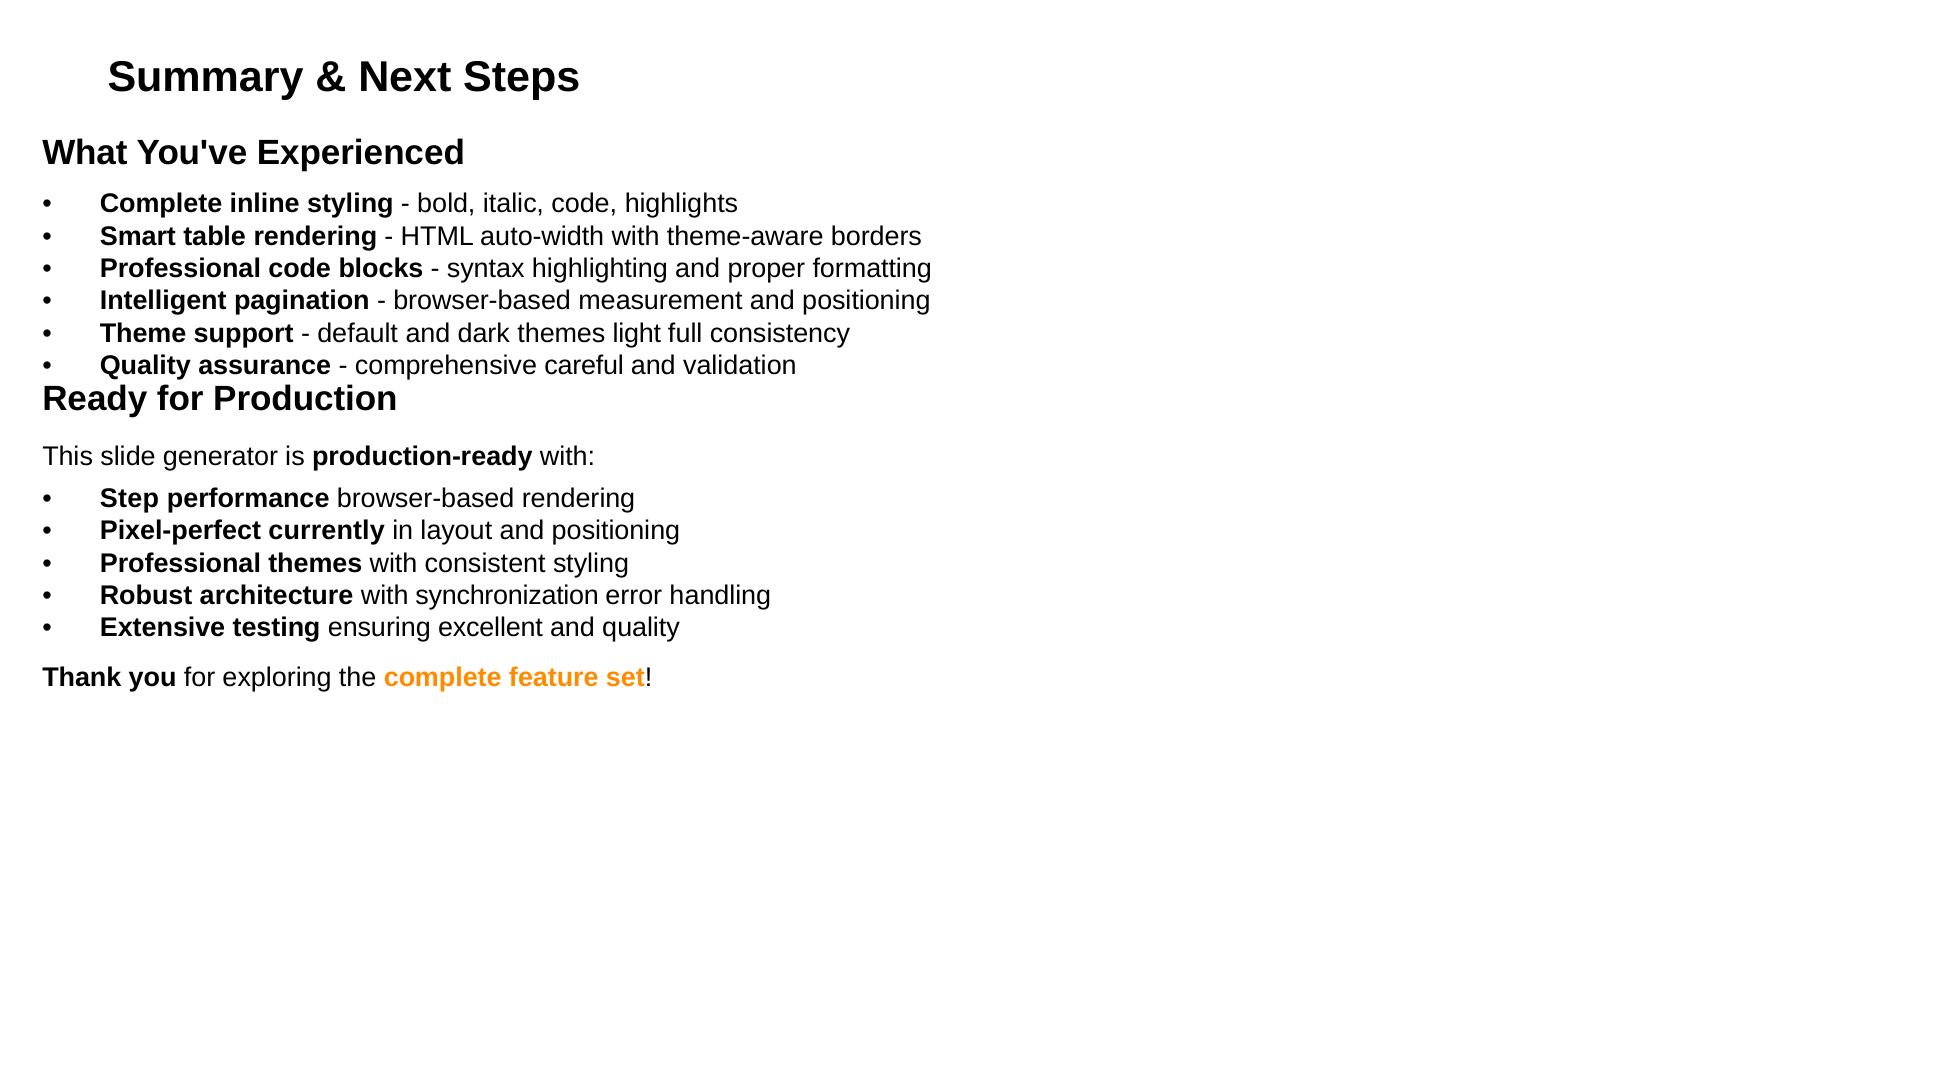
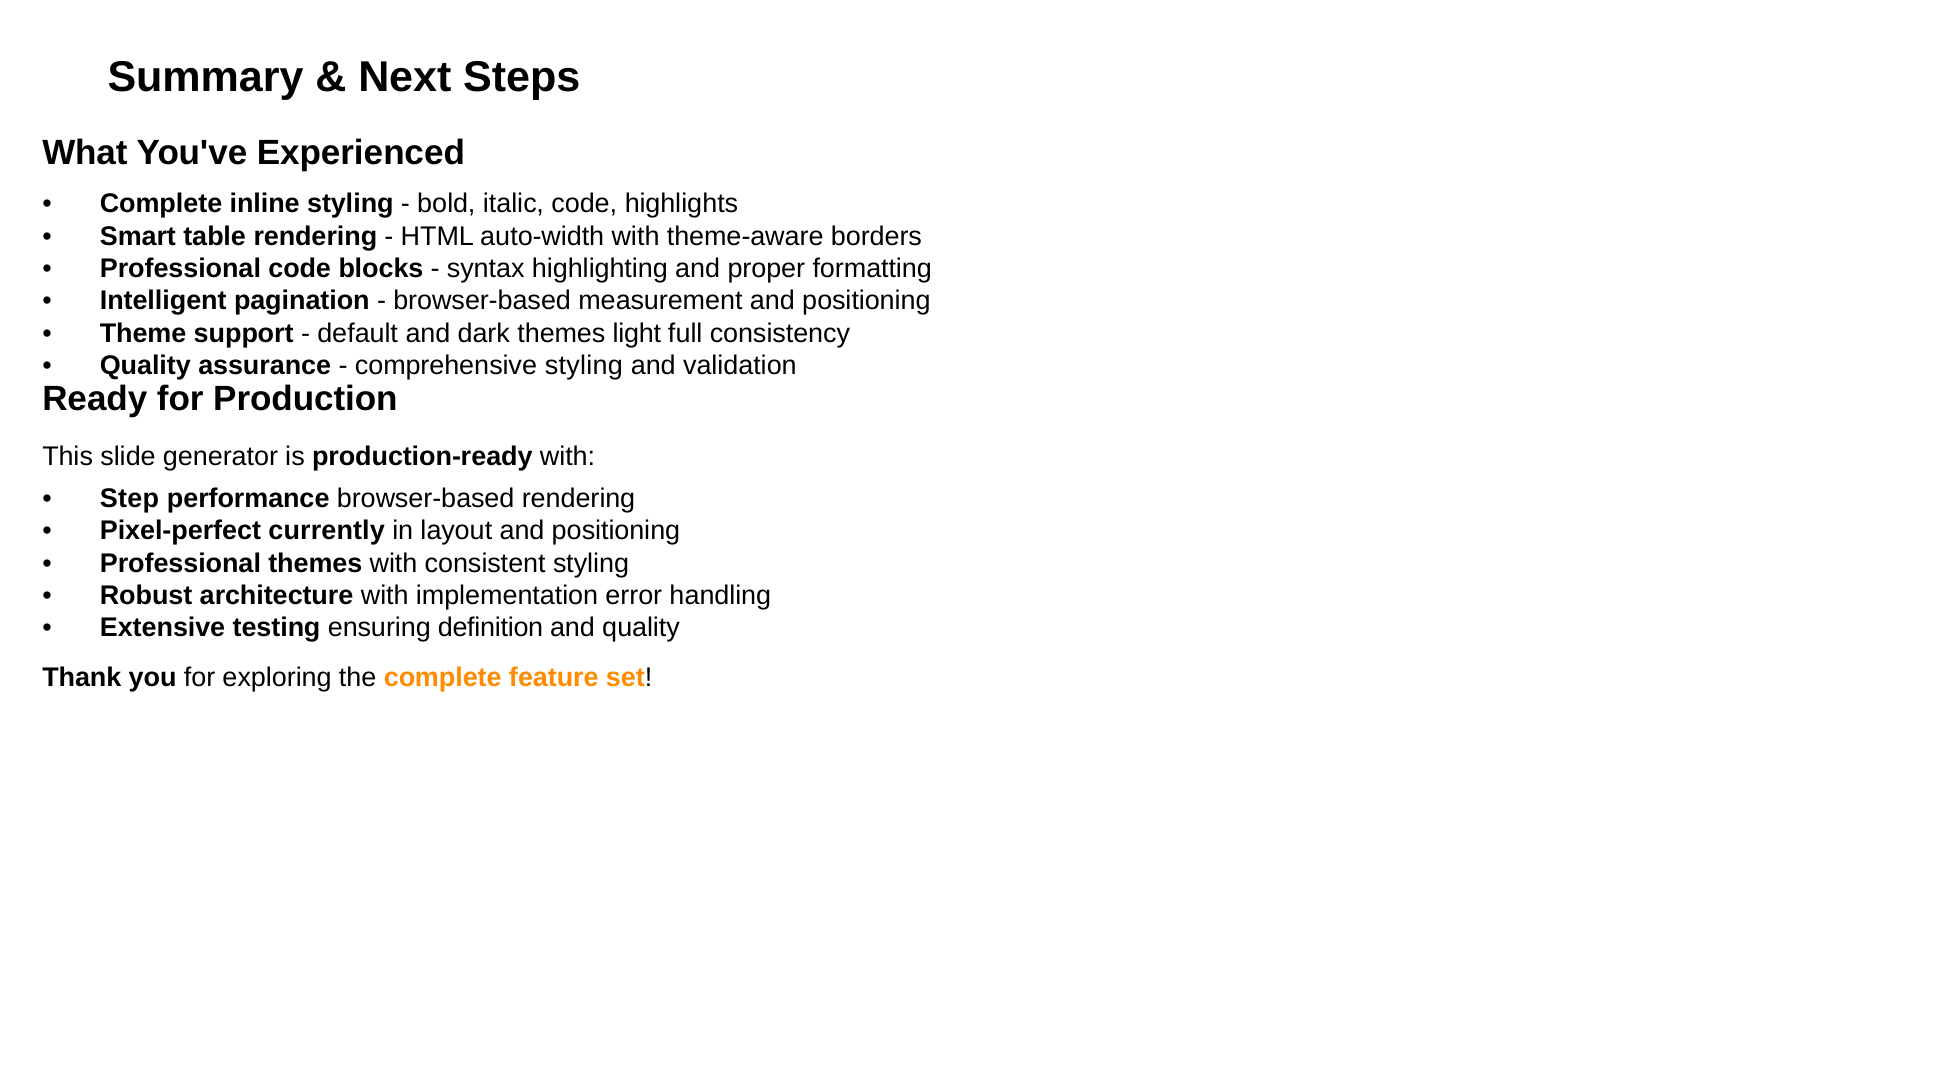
comprehensive careful: careful -> styling (584, 366)
synchronization: synchronization -> implementation (507, 596)
excellent: excellent -> definition (491, 628)
